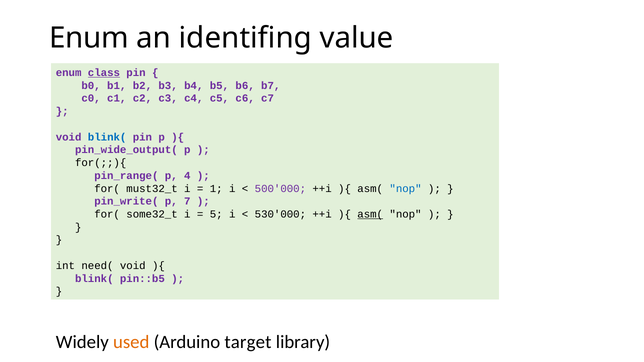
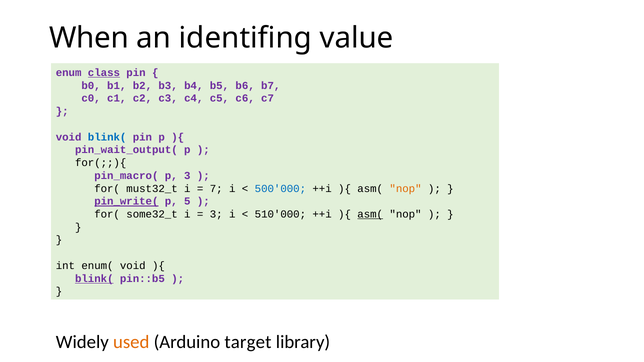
Enum: Enum -> When (89, 38)
pin_wide_output(: pin_wide_output( -> pin_wait_output( (126, 150)
pin_range(: pin_range( -> pin_macro( (126, 176)
p 4: 4 -> 3 (187, 176)
1: 1 -> 7 (216, 189)
500'000 colour: purple -> blue (280, 189)
nop colour: blue -> orange (406, 189)
pin_write( underline: none -> present (126, 202)
7: 7 -> 5 (187, 202)
5: 5 -> 3 (216, 214)
530'000: 530'000 -> 510'000 (280, 214)
need(: need( -> enum( (97, 266)
blink( underline: none -> present (94, 279)
